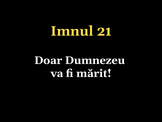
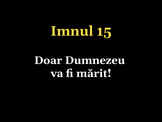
21: 21 -> 15 (104, 31)
